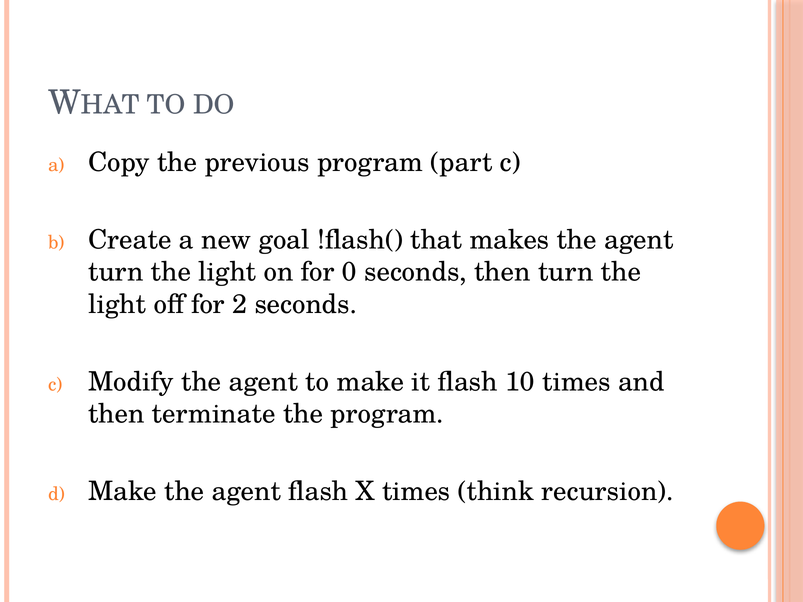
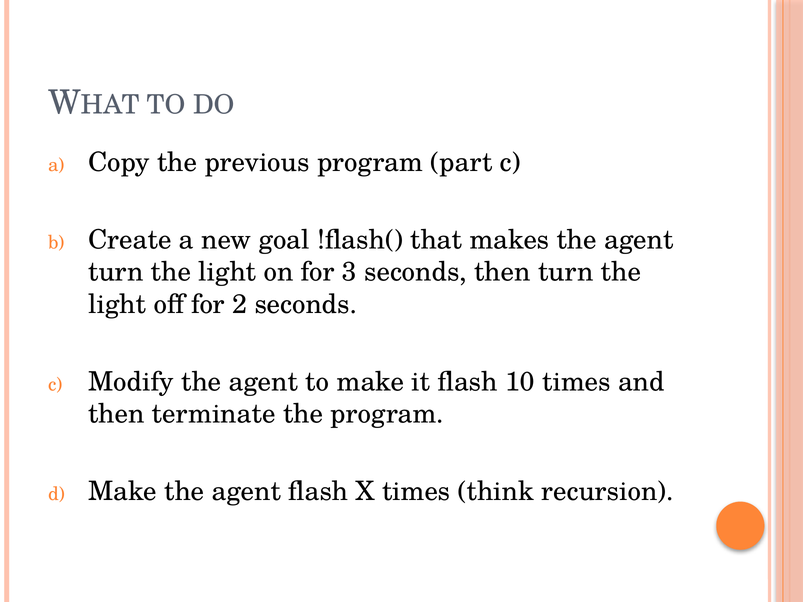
0: 0 -> 3 (349, 272)
